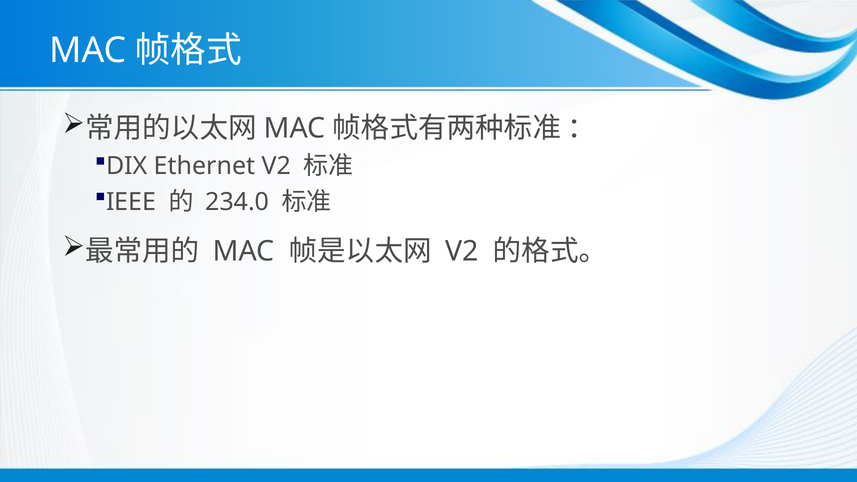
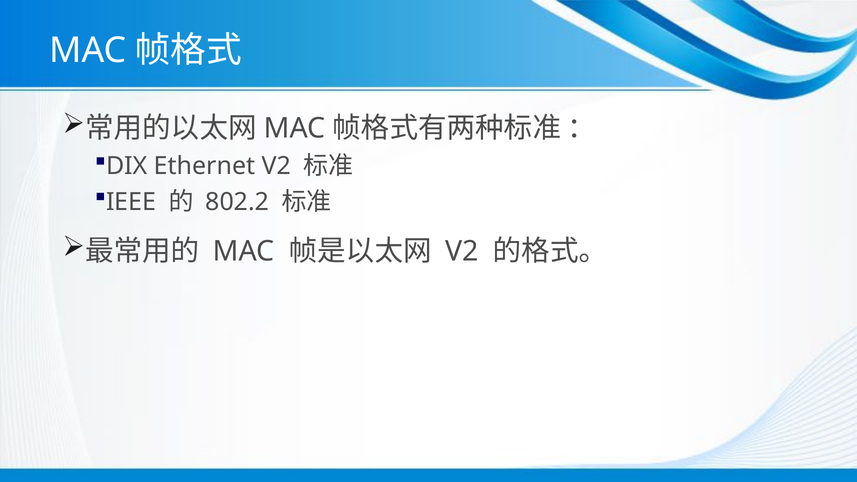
234.0: 234.0 -> 802.2 (237, 202)
